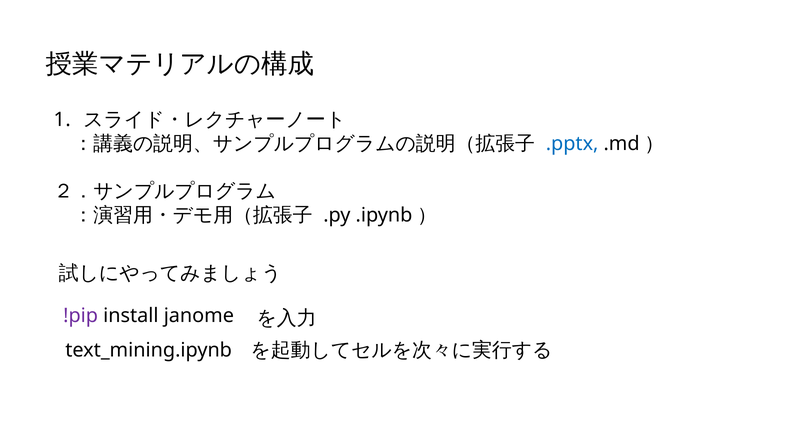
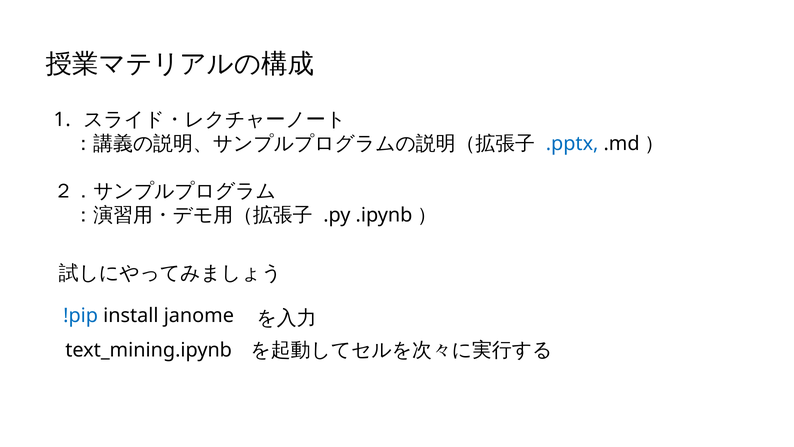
!pip colour: purple -> blue (81, 316)
